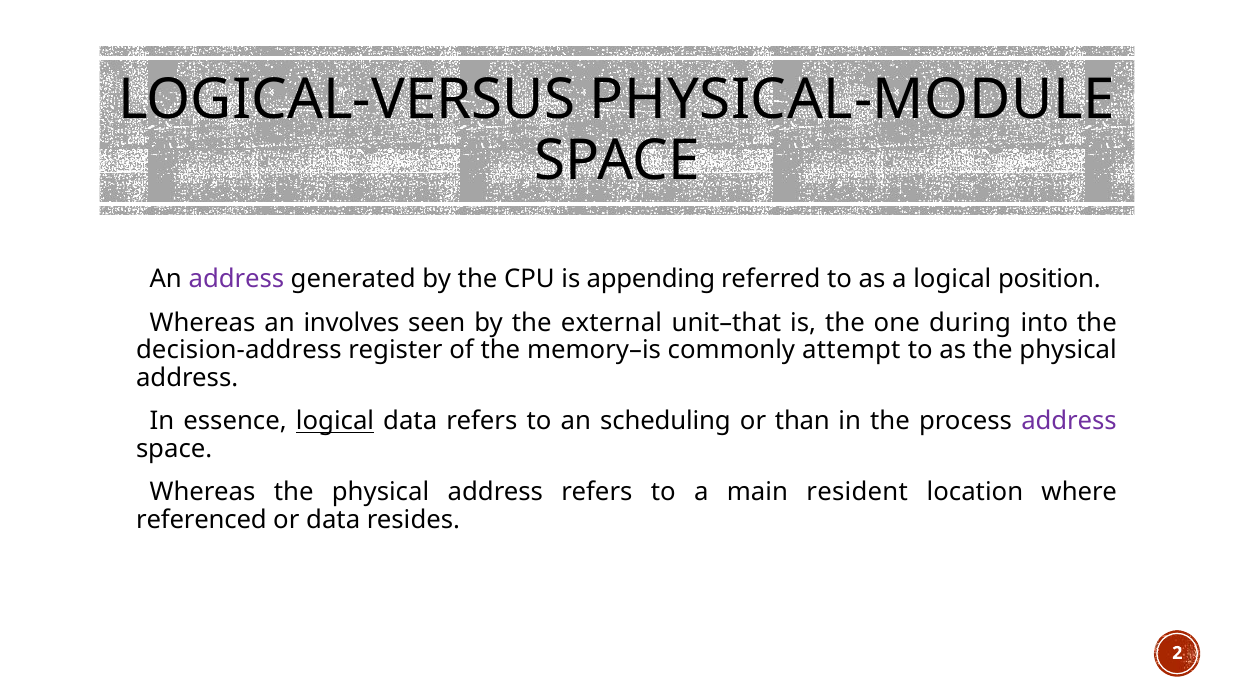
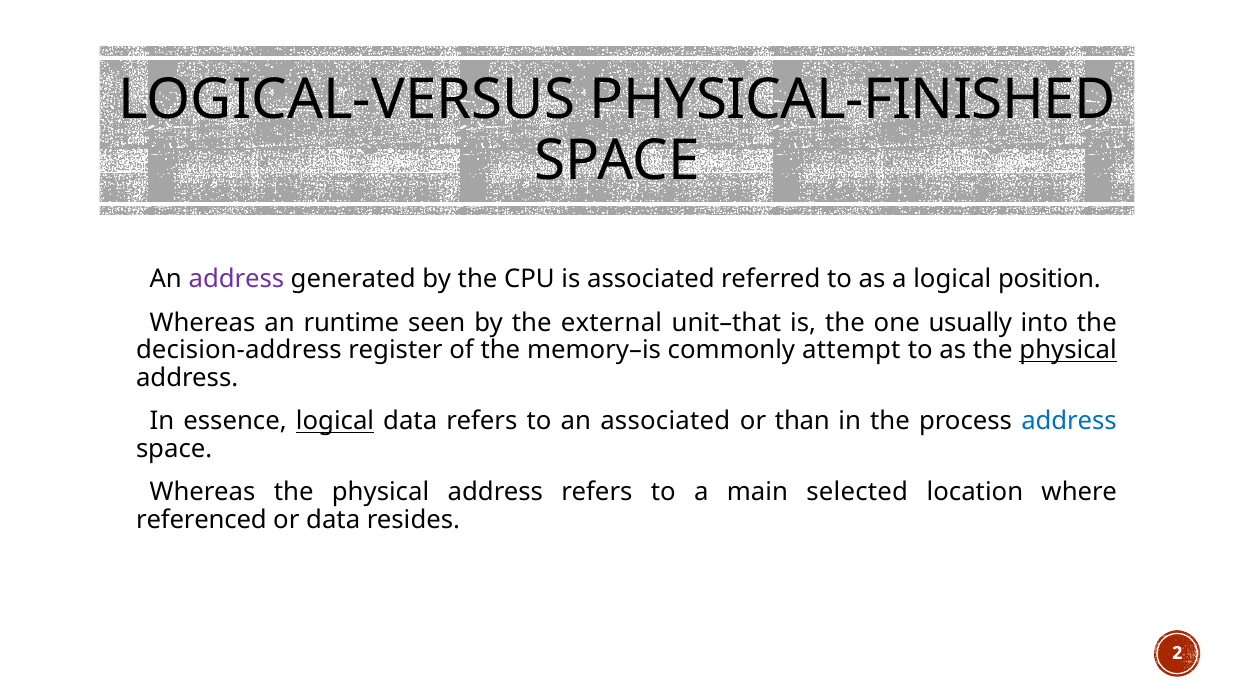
PHYSICAL-MODULE: PHYSICAL-MODULE -> PHYSICAL-FINISHED (853, 100)
is appending: appending -> associated (651, 279)
involves: involves -> runtime (351, 323)
during: during -> usually (970, 323)
physical underline: none -> present (1068, 350)
an scheduling: scheduling -> associated (665, 421)
address colour: purple -> blue (1069, 421)
resident: resident -> selected (857, 492)
